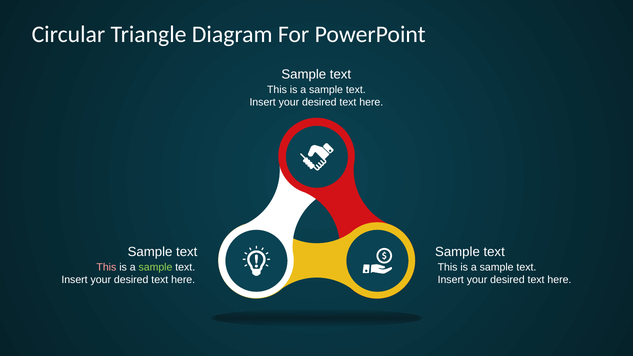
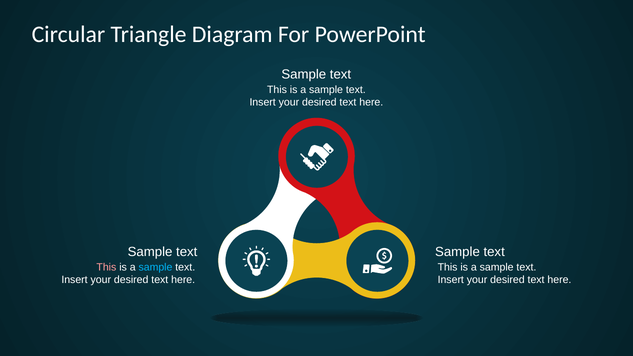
sample colour: light green -> light blue (155, 267)
